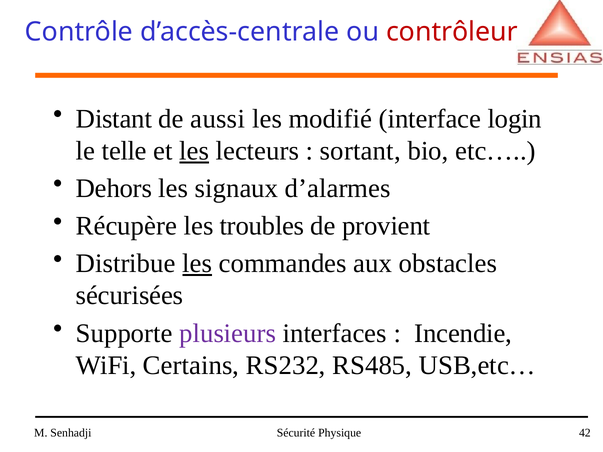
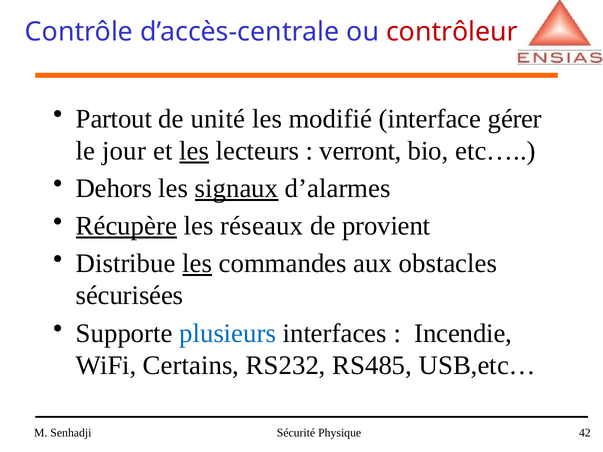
Distant: Distant -> Partout (114, 119)
aussi: aussi -> unité (218, 119)
login: login -> gérer (515, 119)
telle: telle -> jour (124, 151)
sortant: sortant -> verront (361, 151)
signaux underline: none -> present (237, 189)
Récupère underline: none -> present (126, 226)
troubles: troubles -> réseaux (262, 226)
plusieurs colour: purple -> blue (228, 333)
